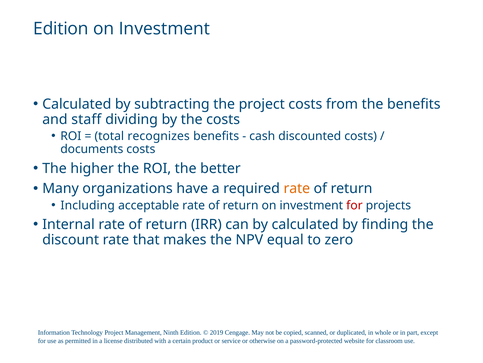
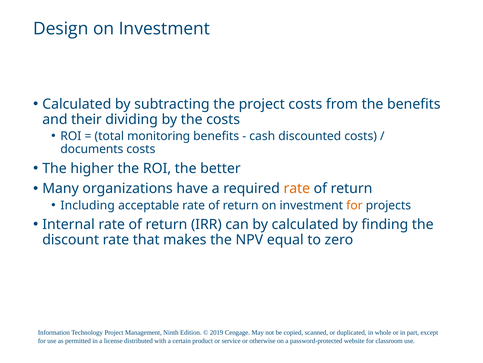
Edition: Edition -> Design (61, 29)
staff: staff -> their (86, 119)
recognizes: recognizes -> monitoring (159, 136)
for colour: red -> orange (354, 205)
